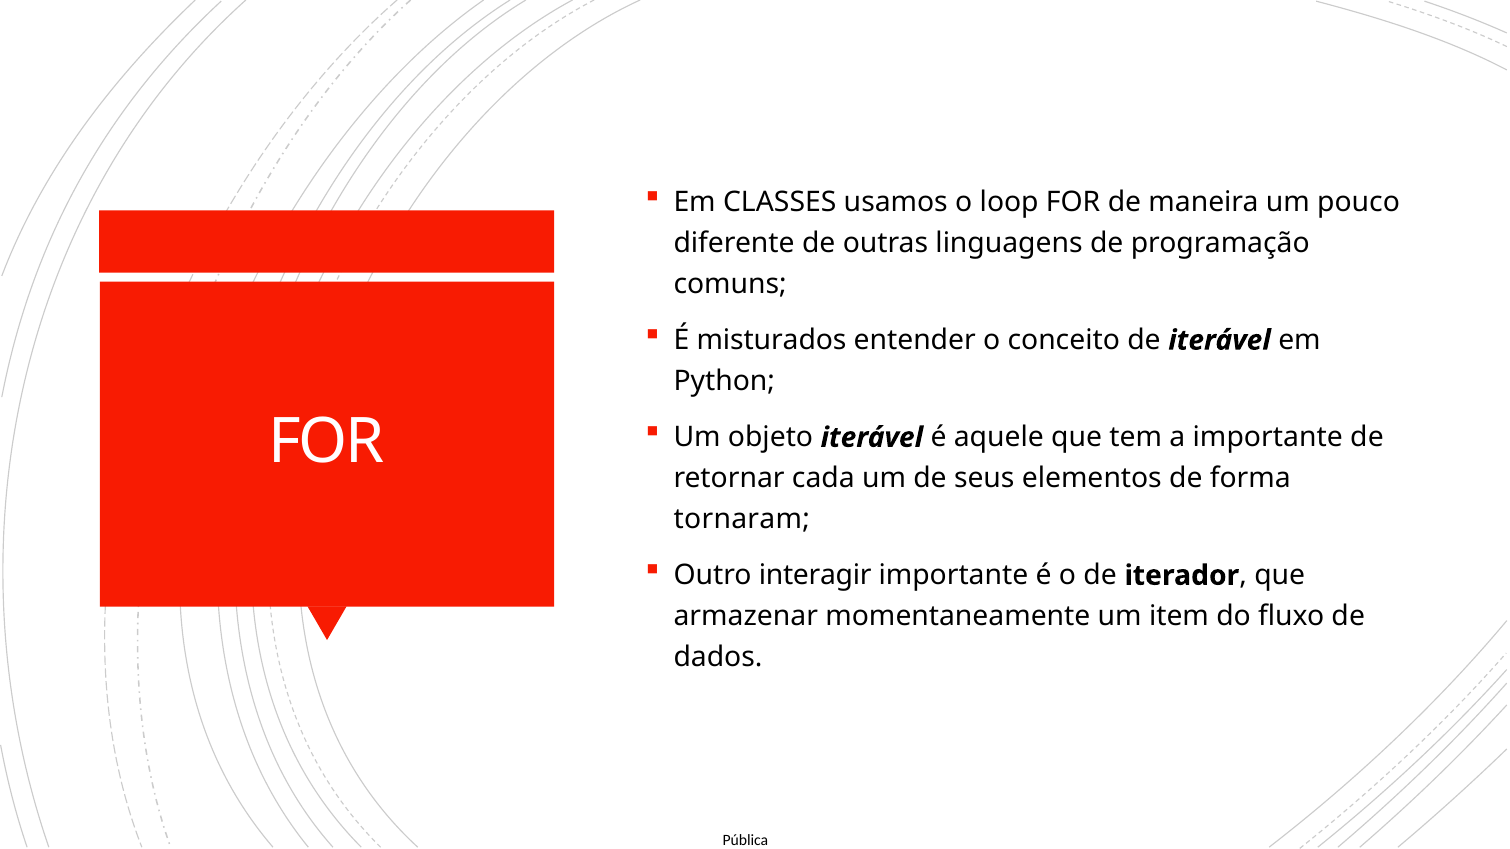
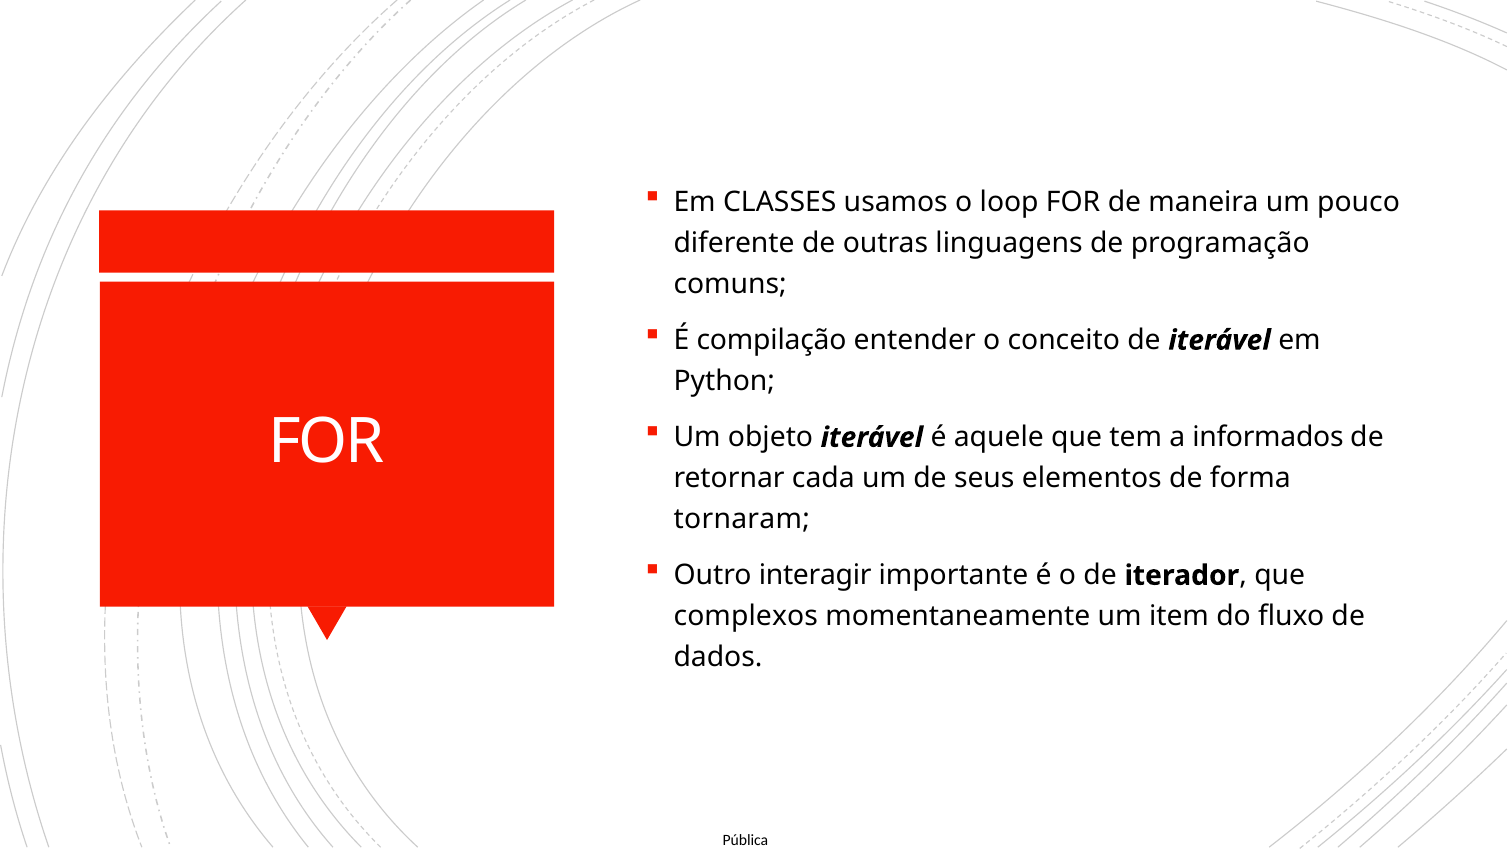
misturados: misturados -> compilação (772, 340)
a importante: importante -> informados (1268, 438)
armazenar: armazenar -> complexos (746, 616)
